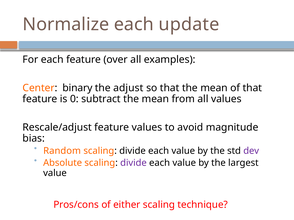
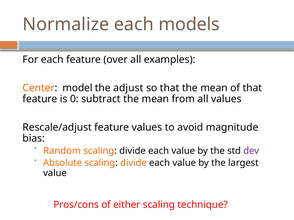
update: update -> models (189, 25)
binary: binary -> model (77, 88)
divide colour: purple -> orange (133, 163)
